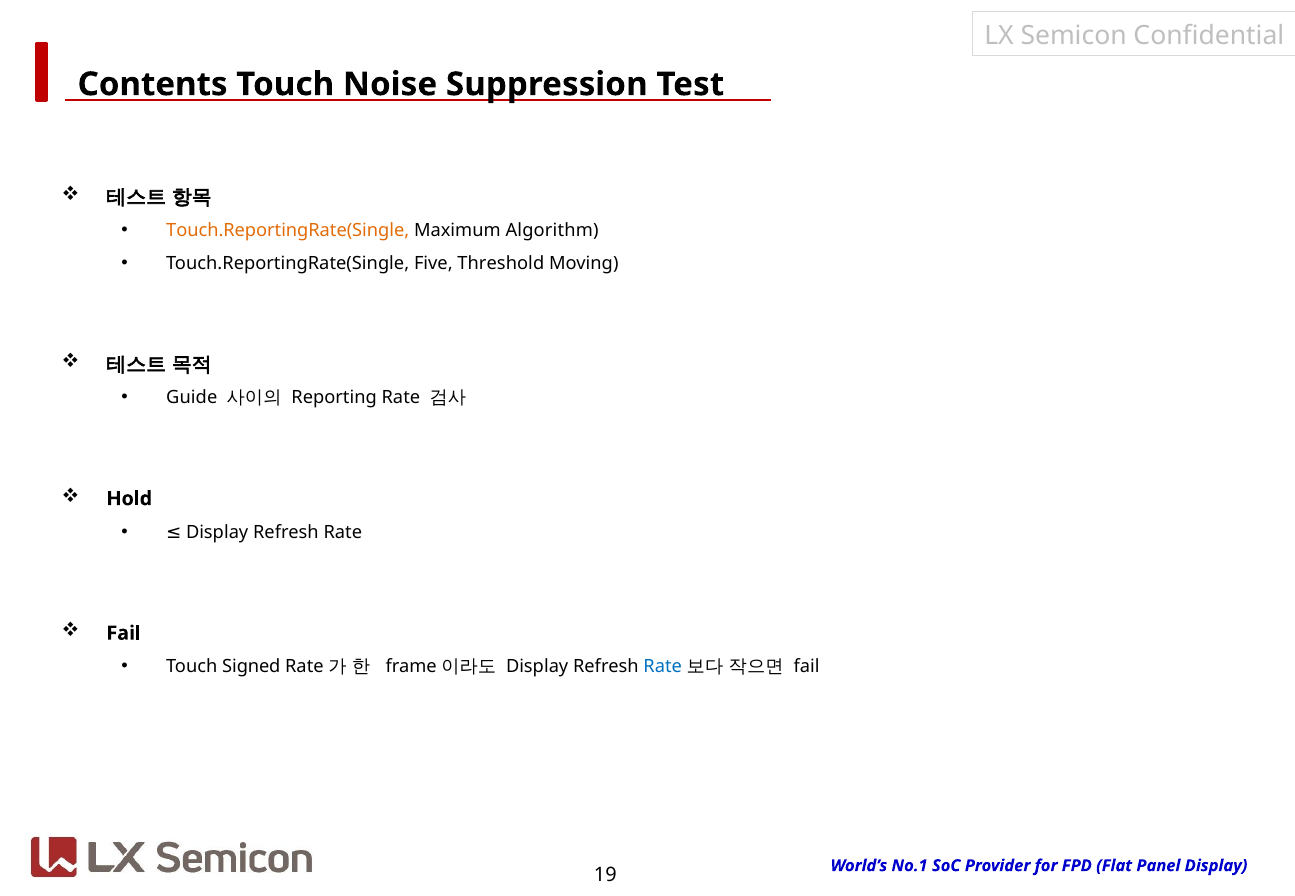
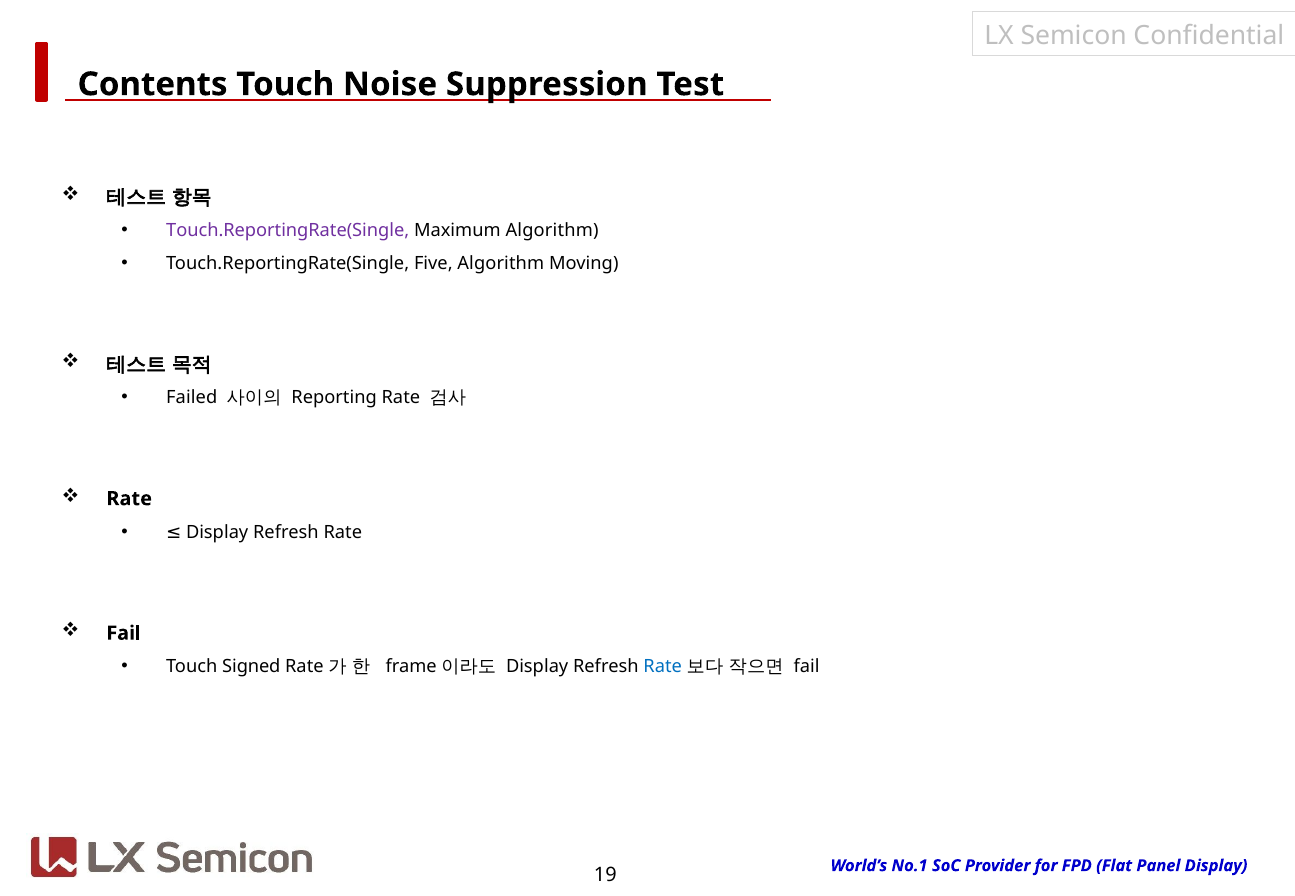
Touch.ReportingRate(Single colour: orange -> purple (288, 231)
Five Threshold: Threshold -> Algorithm (501, 264)
Guide: Guide -> Failed (192, 398)
Hold: Hold -> Rate (129, 499)
